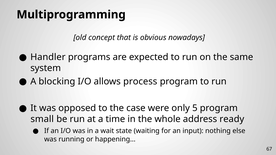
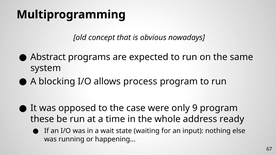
Handler: Handler -> Abstract (48, 57)
5: 5 -> 9 (195, 108)
small: small -> these (42, 119)
